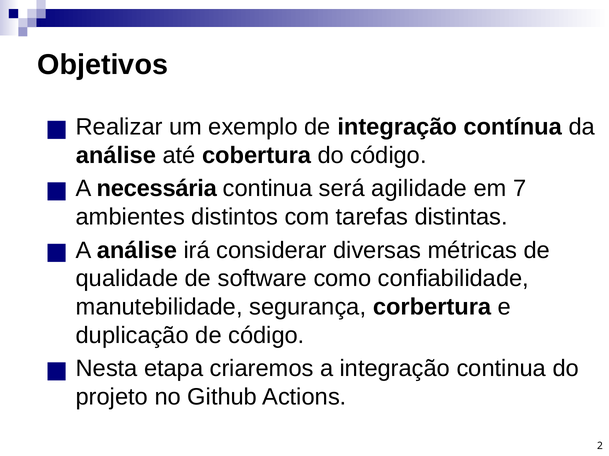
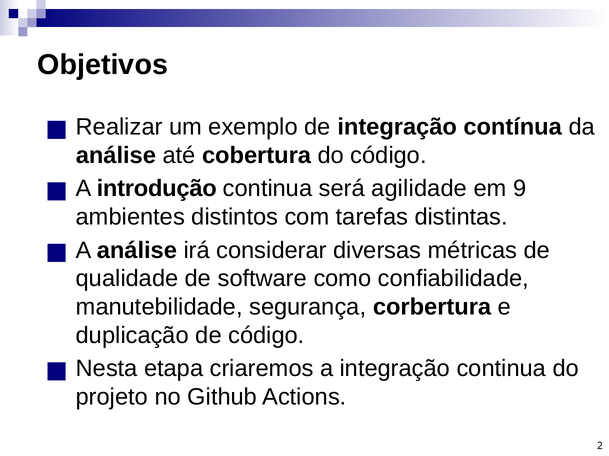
necessária: necessária -> introdução (157, 189)
7: 7 -> 9 (520, 189)
